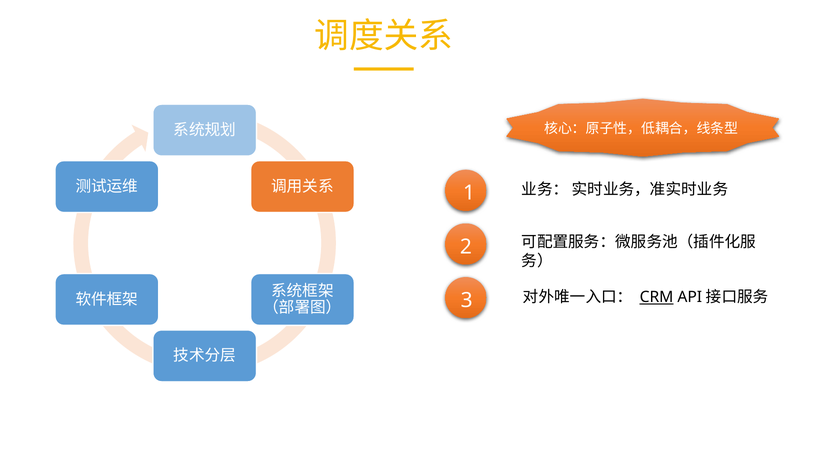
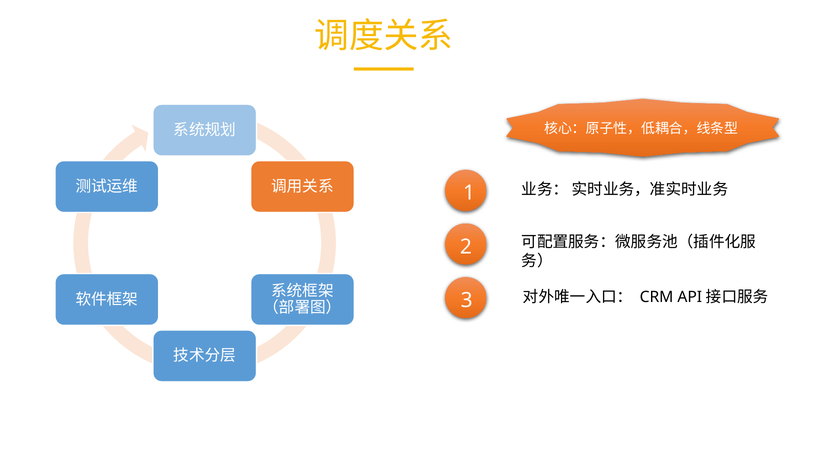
CRM underline: present -> none (657, 297)
